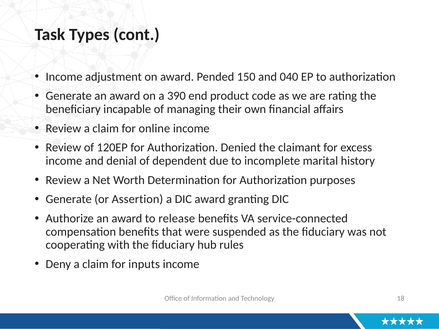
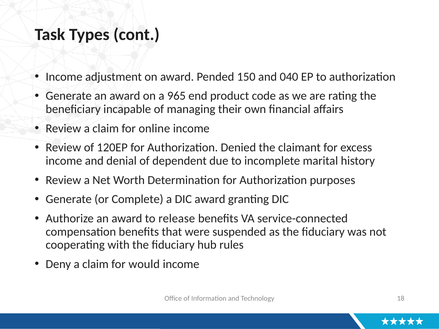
390: 390 -> 965 (176, 96)
Assertion: Assertion -> Complete (138, 199)
inputs: inputs -> would (144, 264)
